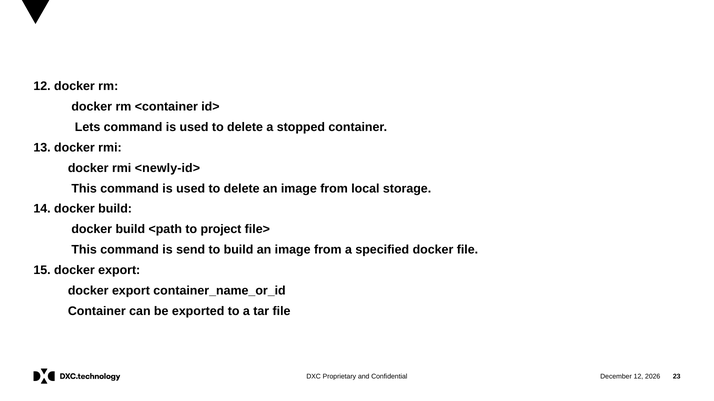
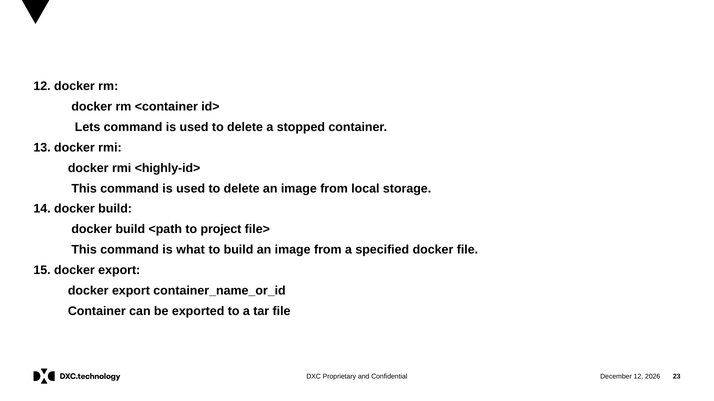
<newly-id>: <newly-id> -> <highly-id> (168, 168)
send: send -> what (191, 250)
